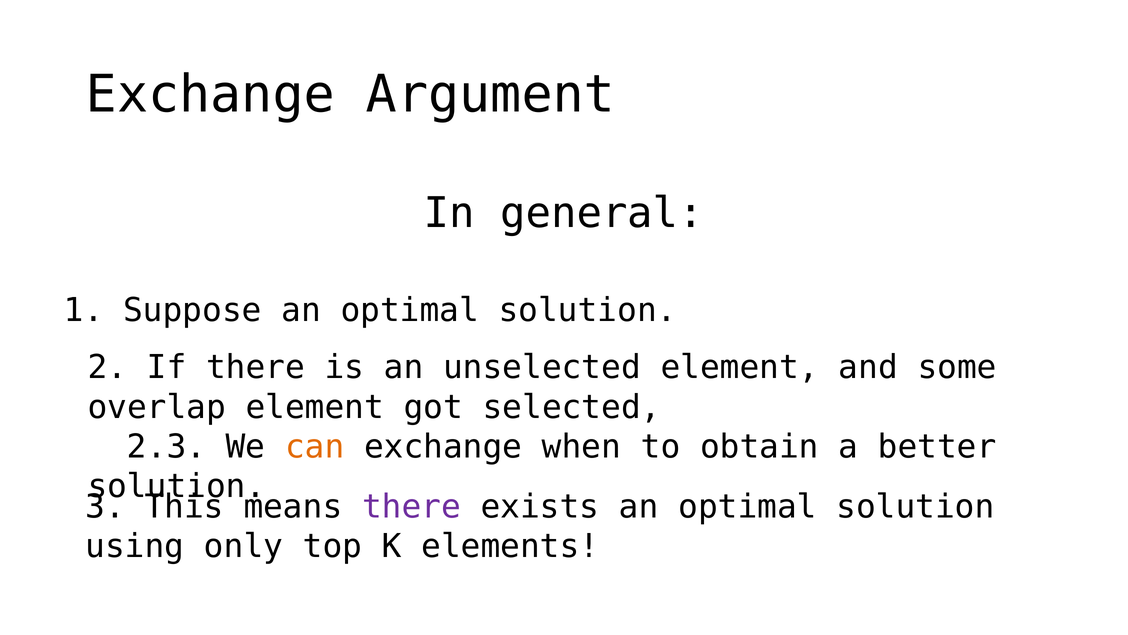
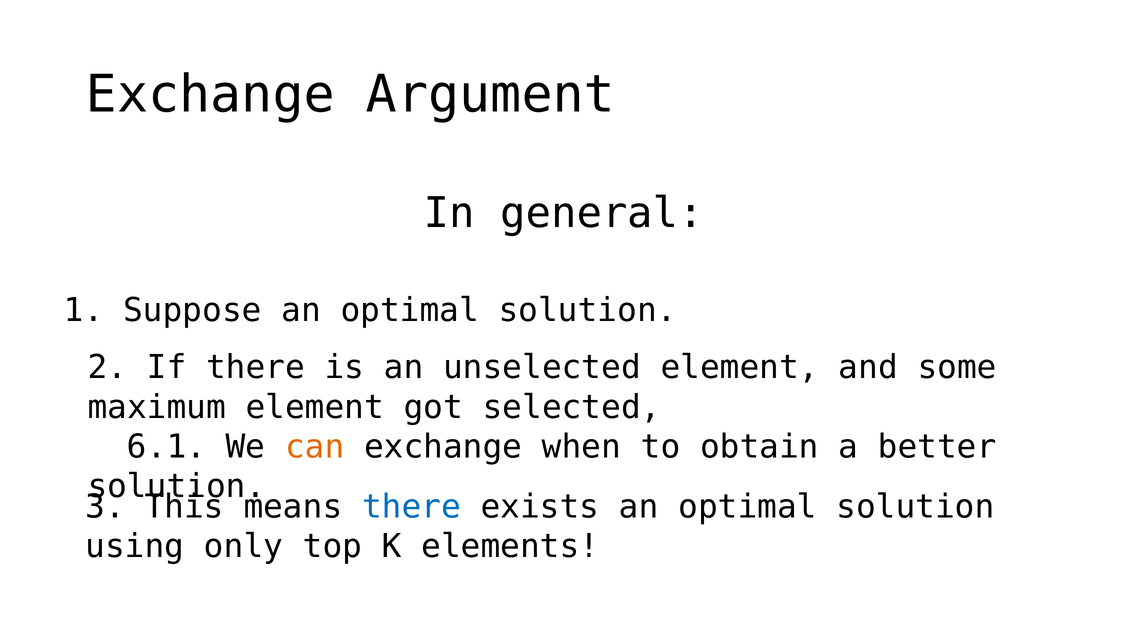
overlap: overlap -> maximum (157, 407)
2.3: 2.3 -> 6.1 (167, 446)
there colour: purple -> blue (411, 507)
